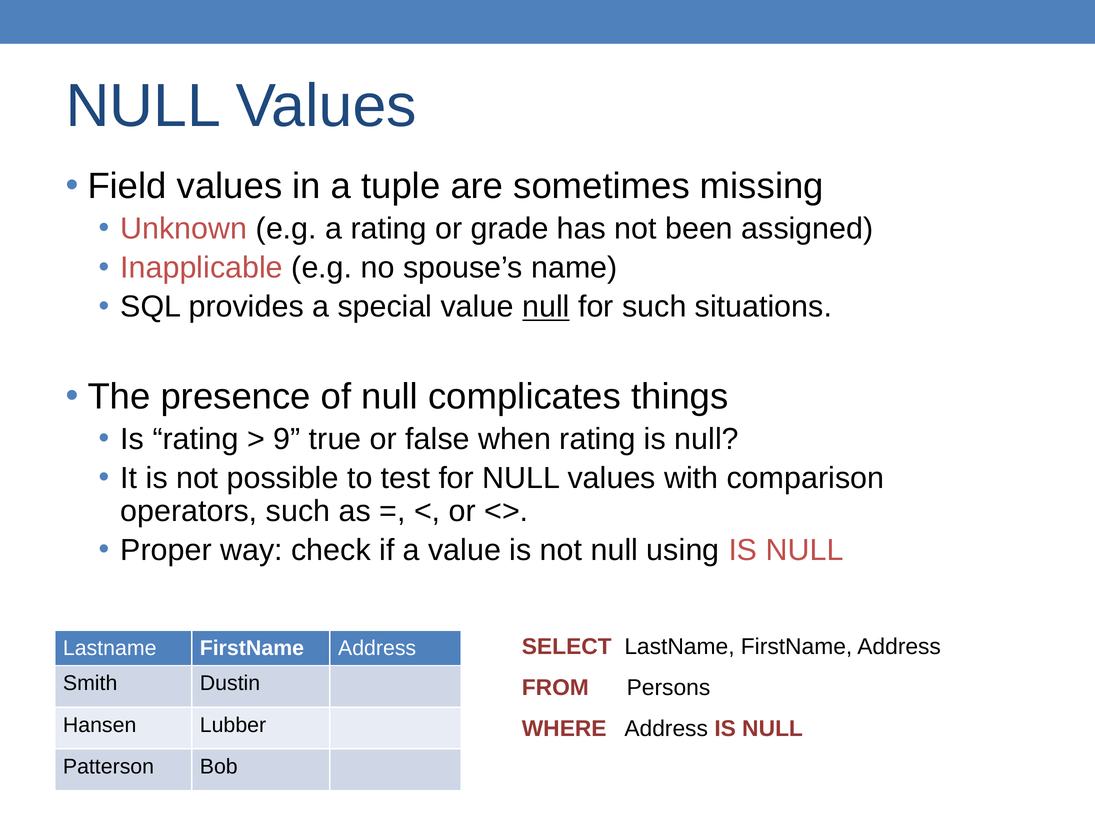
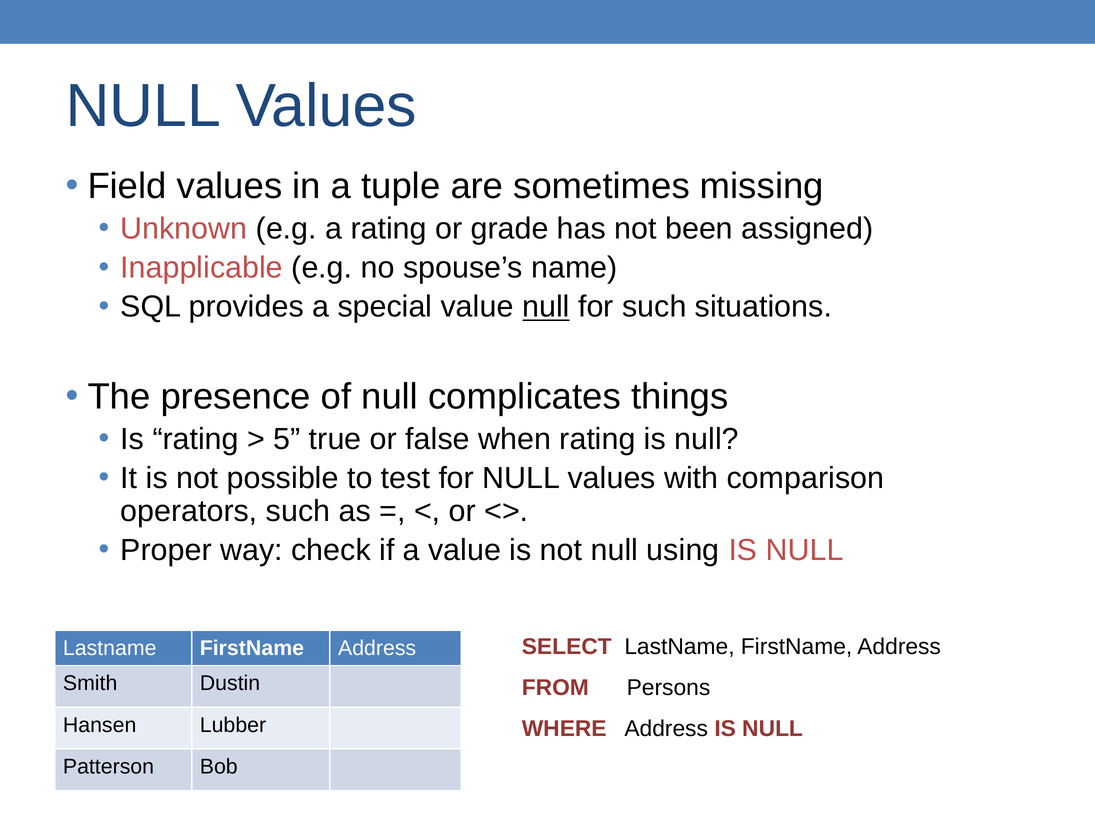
9: 9 -> 5 (287, 439)
